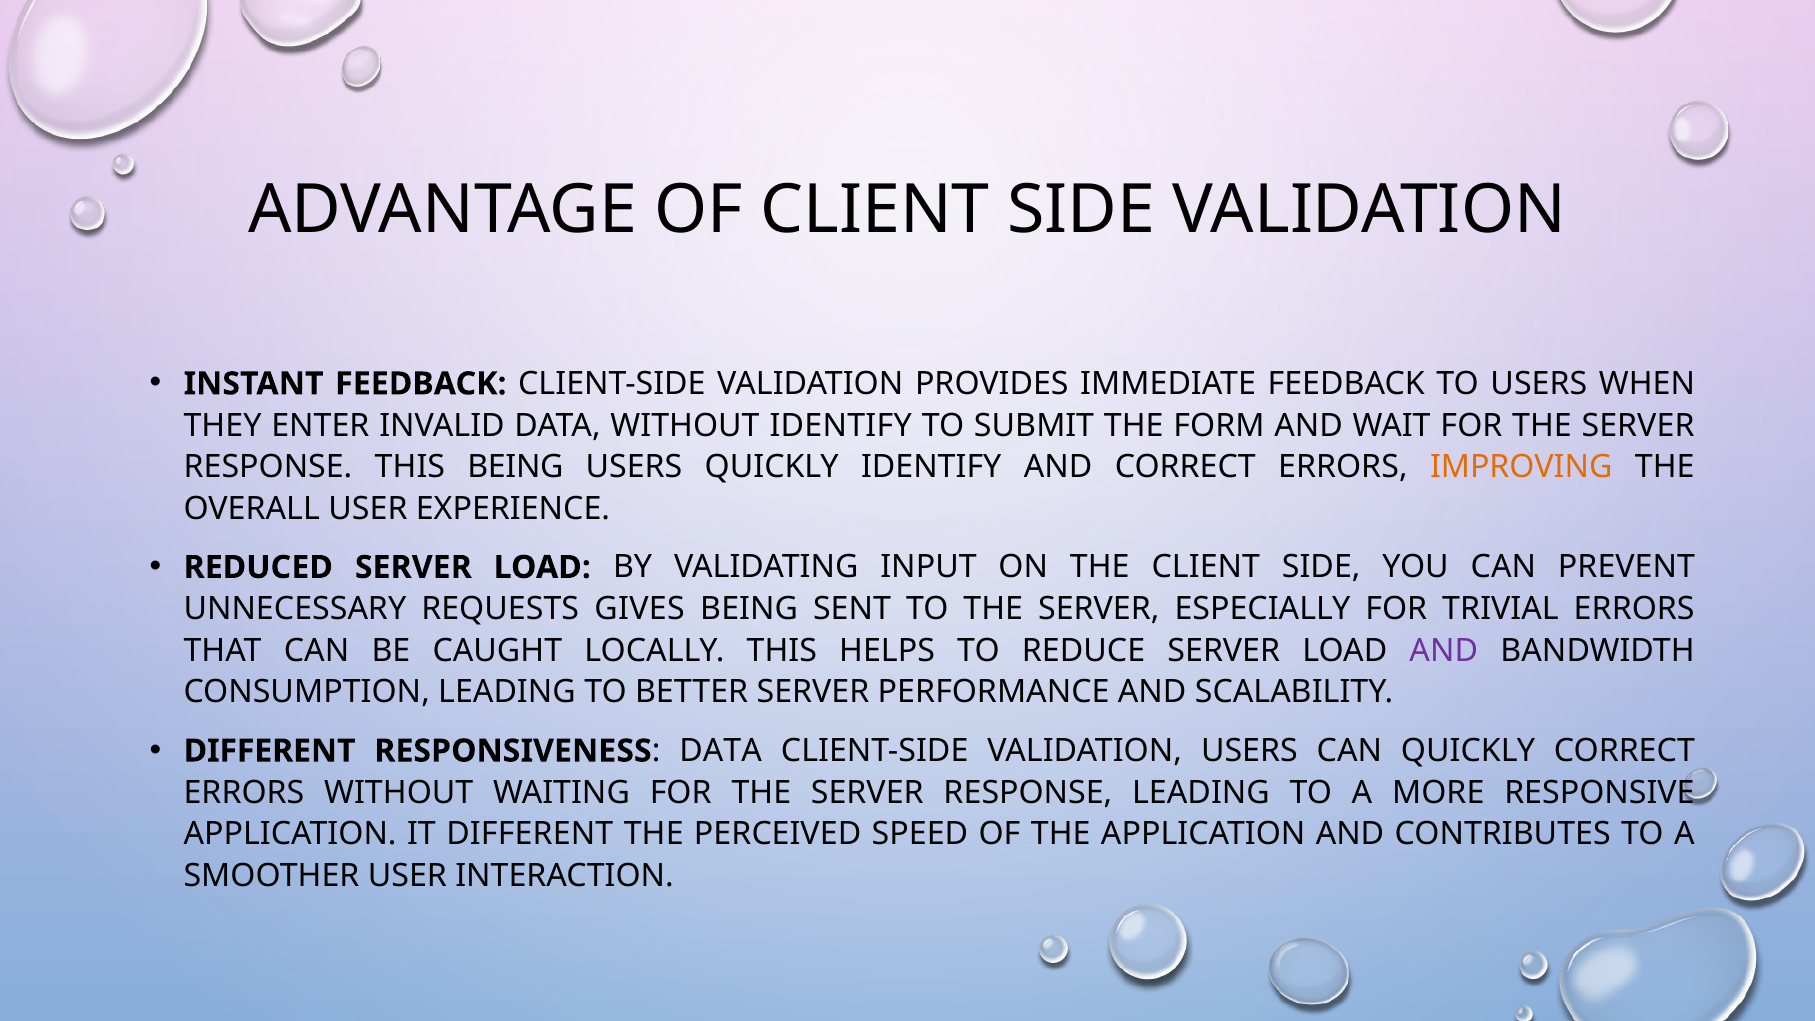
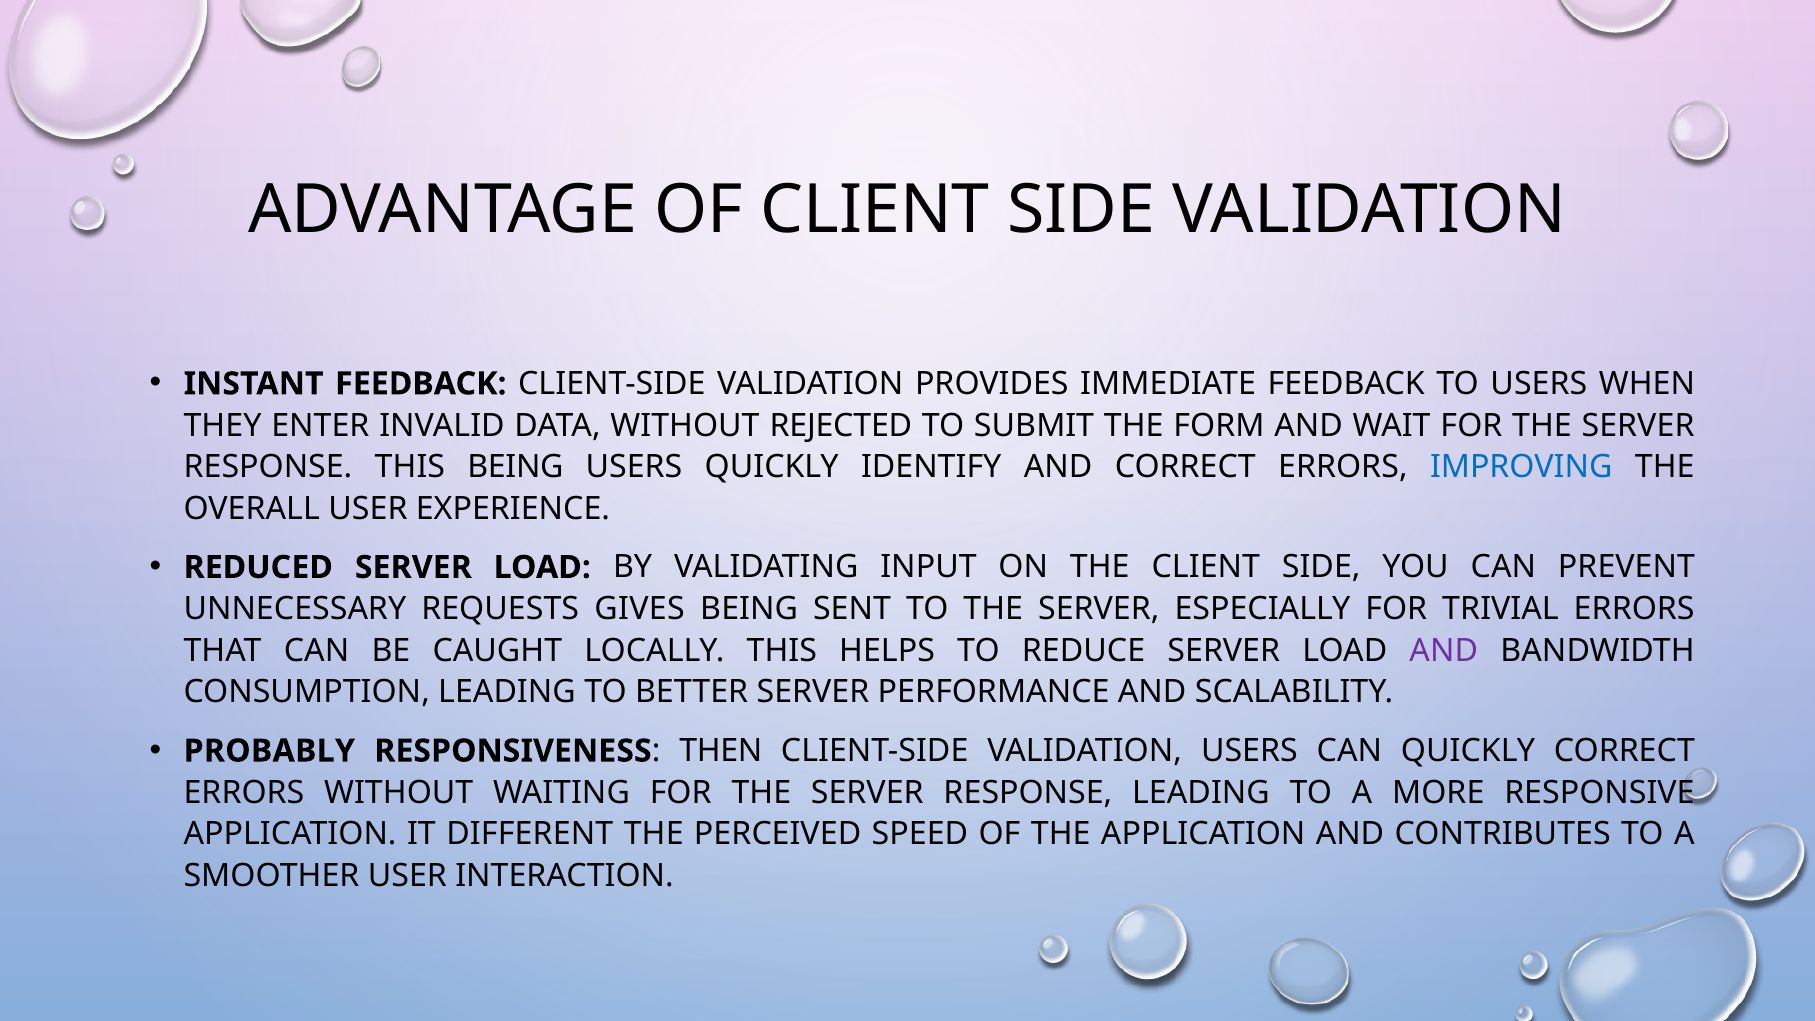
WITHOUT IDENTIFY: IDENTIFY -> REJECTED (841, 425)
IMPROVING colour: orange -> blue (1521, 467)
DIFFERENT: DIFFERENT -> PROBABLY (269, 751)
RESPONSIVENESS DATA: DATA -> THEN (721, 751)
